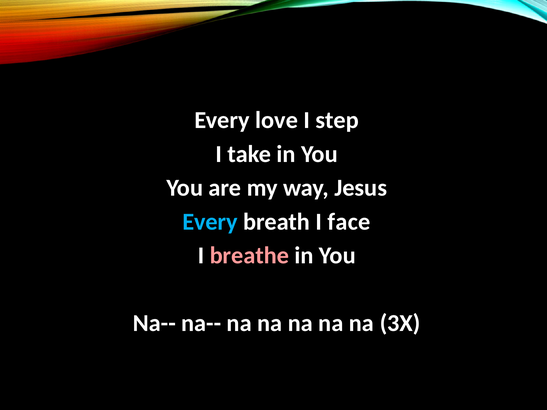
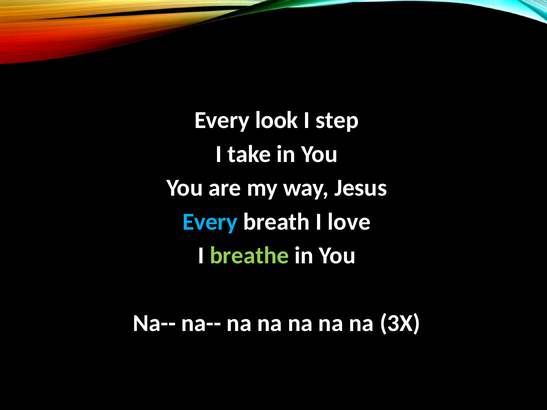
love: love -> look (277, 120)
face: face -> love (349, 222)
breathe colour: pink -> light green (249, 256)
